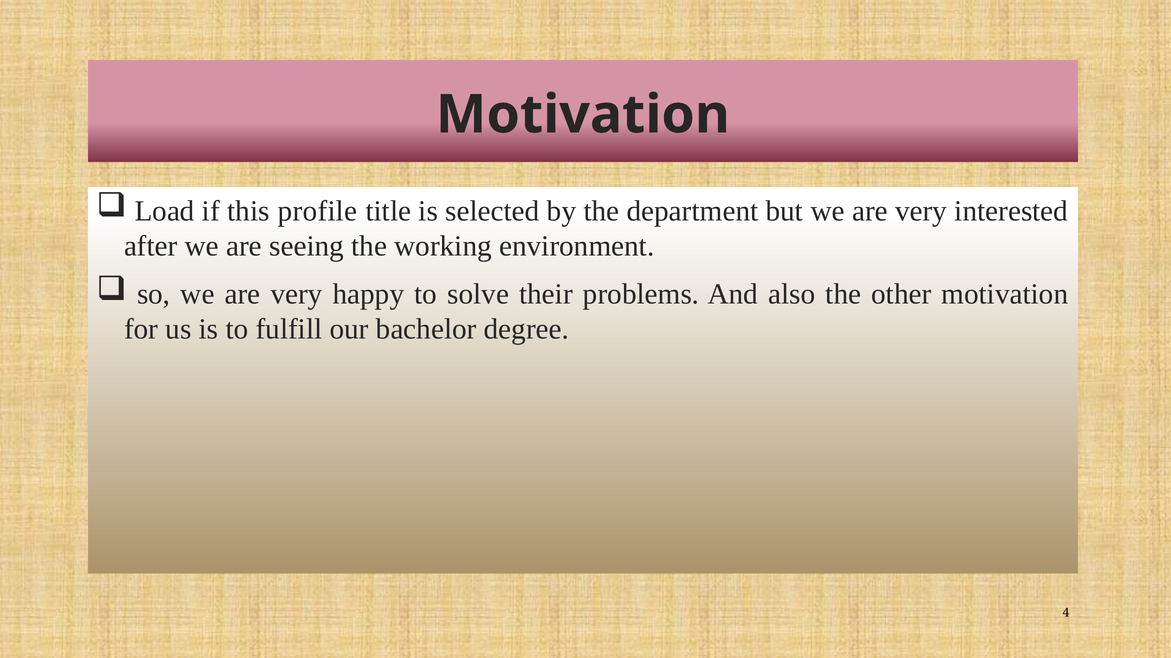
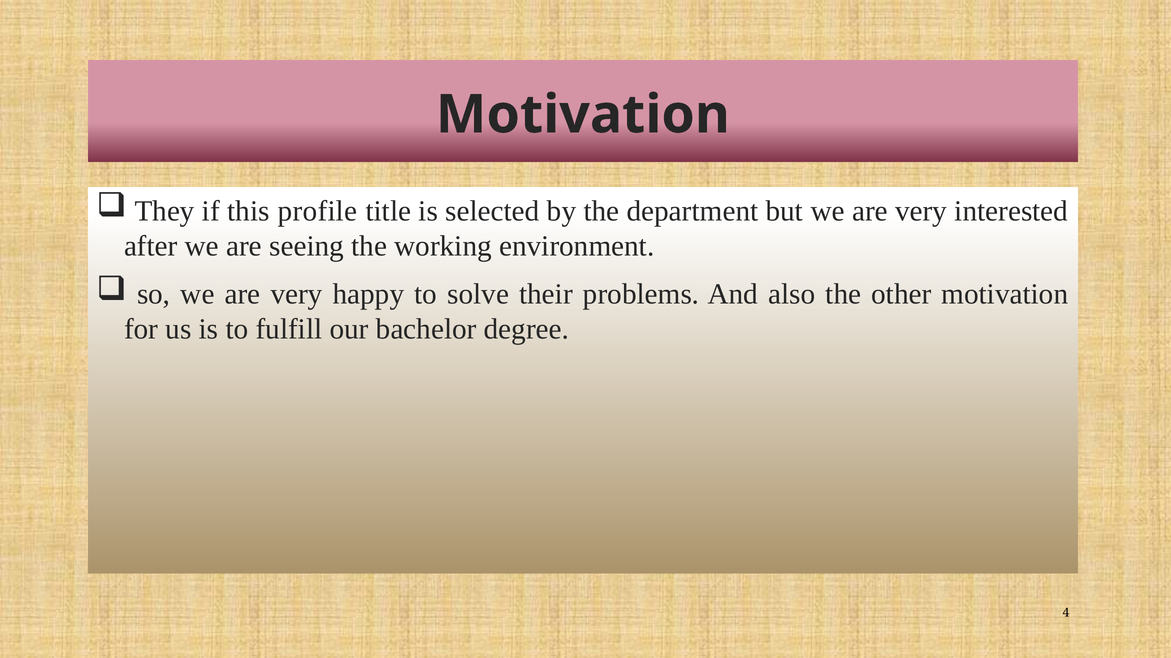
Load: Load -> They (165, 211)
